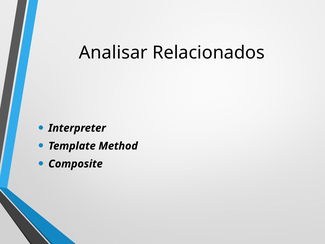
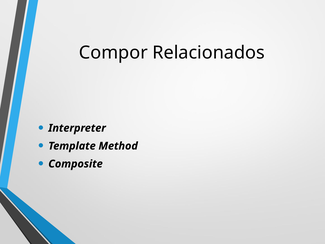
Analisar: Analisar -> Compor (113, 53)
